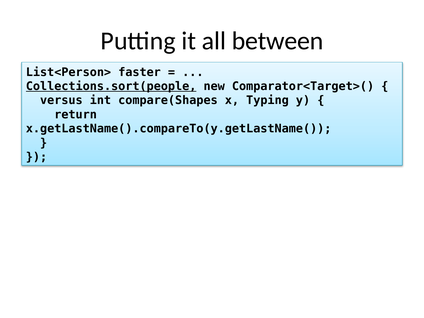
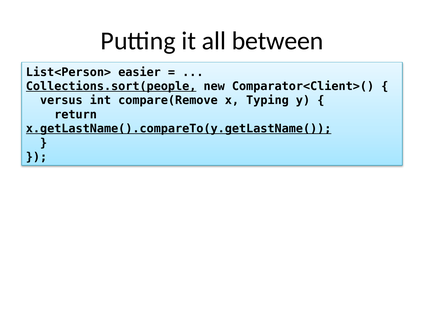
faster: faster -> easier (140, 72)
Comparator<Target>(: Comparator<Target>( -> Comparator<Client>( (303, 86)
compare(Shapes: compare(Shapes -> compare(Remove (168, 100)
x.getLastName().compareTo(y.getLastName( underline: none -> present (179, 129)
